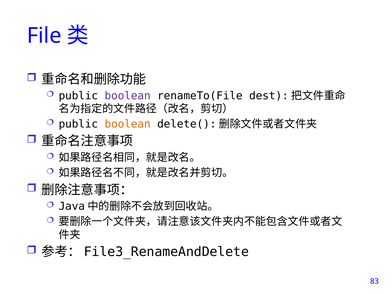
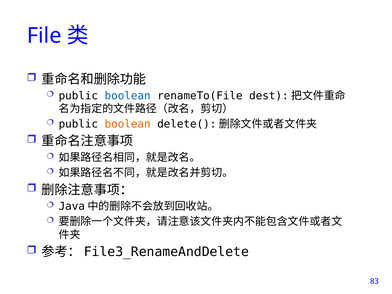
boolean colour: purple -> blue (128, 96)
